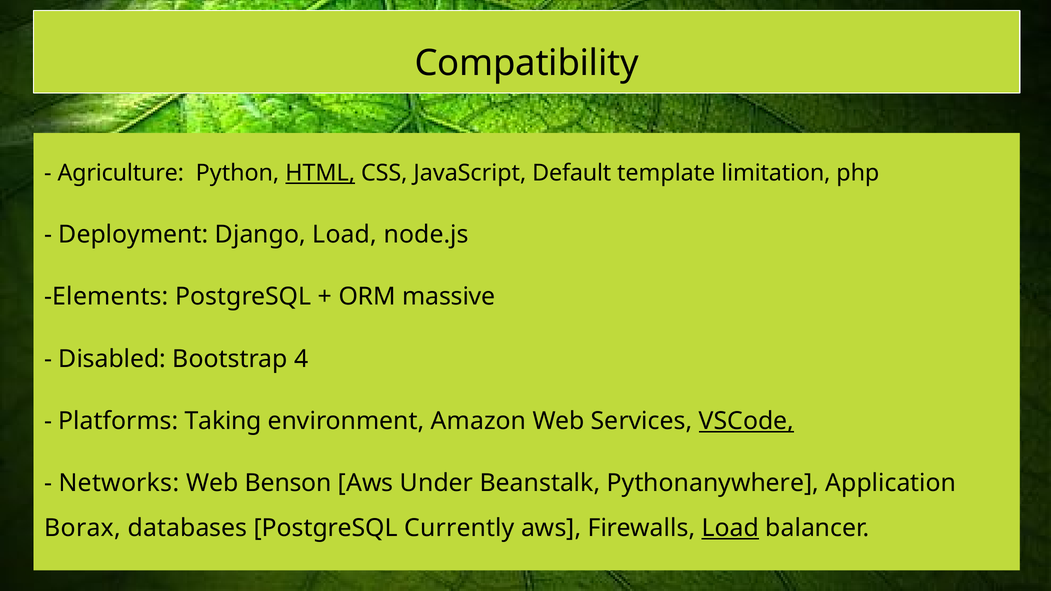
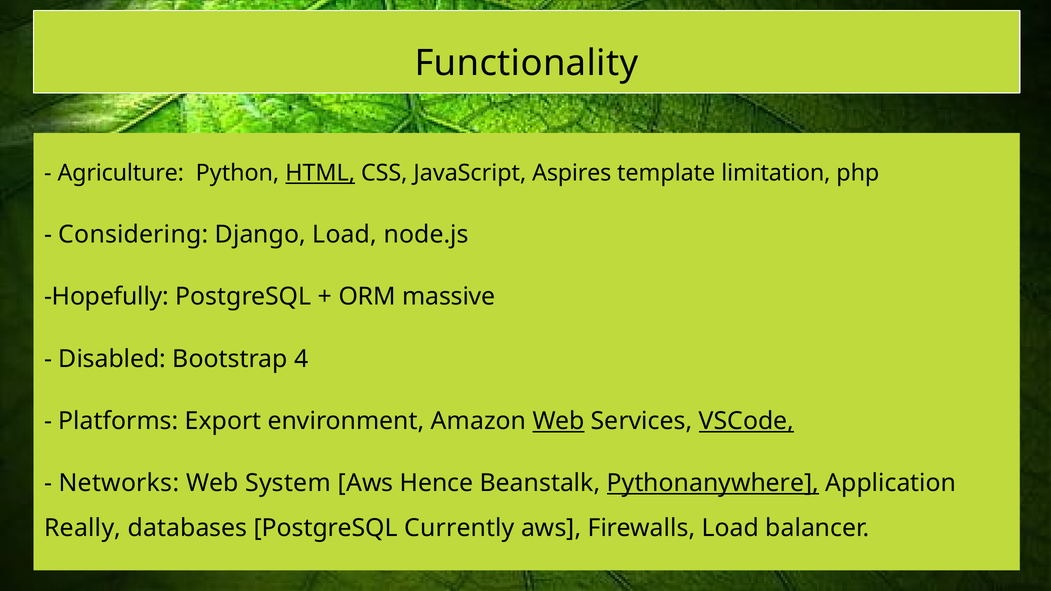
Compatibility: Compatibility -> Functionality (526, 63)
Default: Default -> Aspires (572, 173)
Deployment: Deployment -> Considering (133, 235)
Elements: Elements -> Hopefully (107, 297)
Taking: Taking -> Export (223, 421)
Web underline: none -> present (559, 421)
Benson: Benson -> System (288, 483)
Under: Under -> Hence (437, 483)
Pythonanywhere underline: none -> present (713, 483)
Borax: Borax -> Really (83, 528)
Load underline: present -> none (730, 528)
